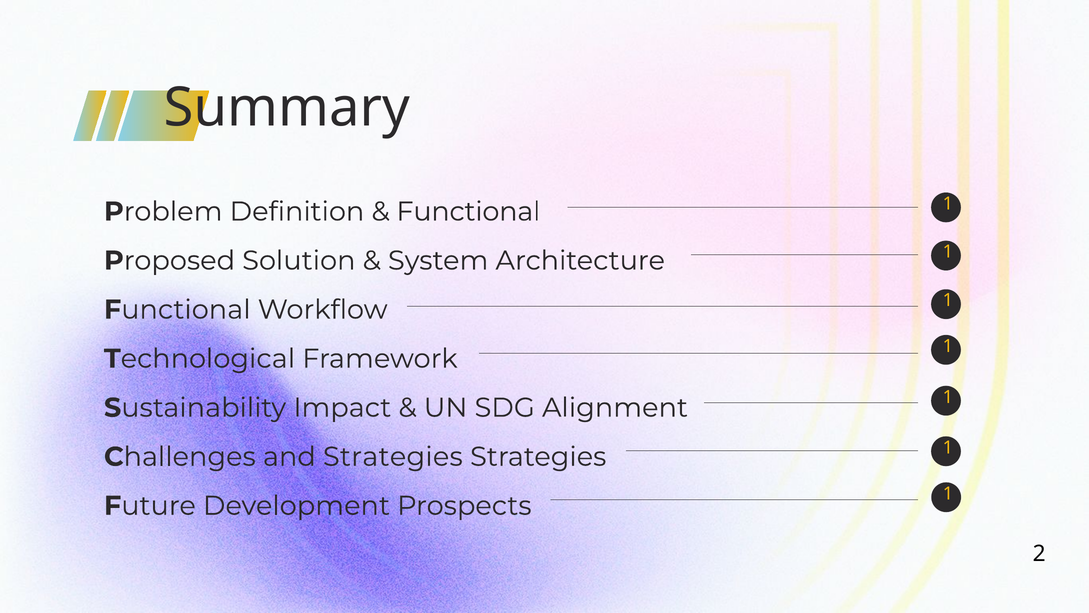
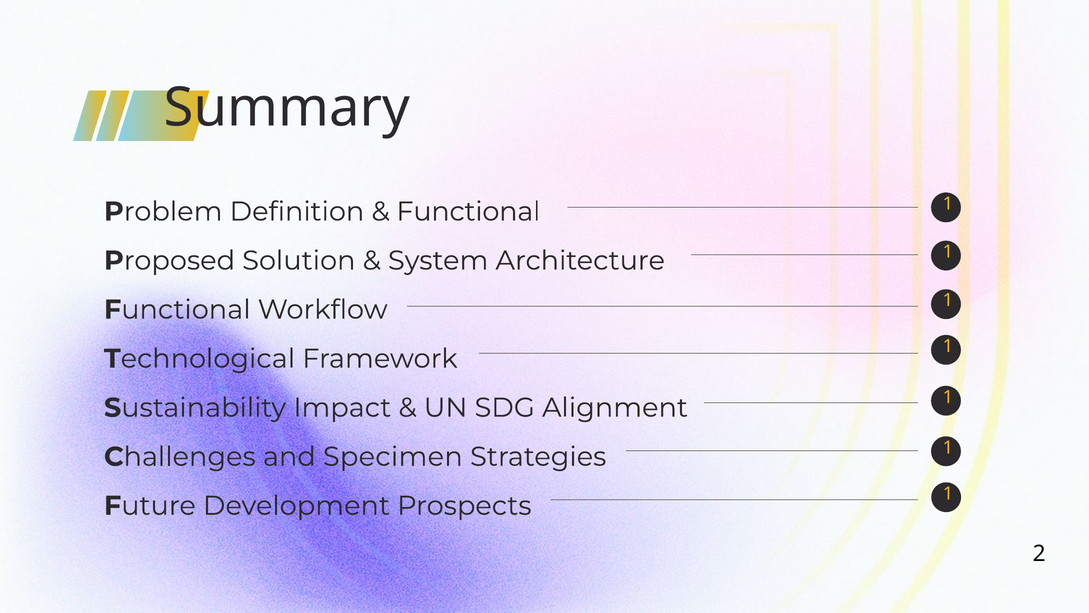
and Strategies: Strategies -> Specimen (393, 456)
